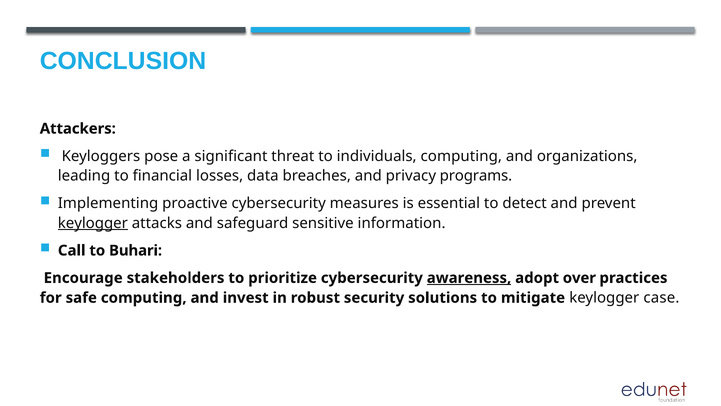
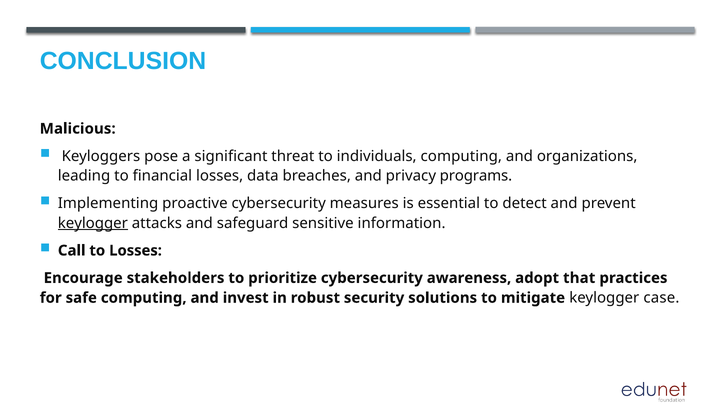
Attackers: Attackers -> Malicious (78, 129)
to Buhari: Buhari -> Losses (136, 250)
awareness underline: present -> none (469, 278)
over: over -> that (579, 278)
